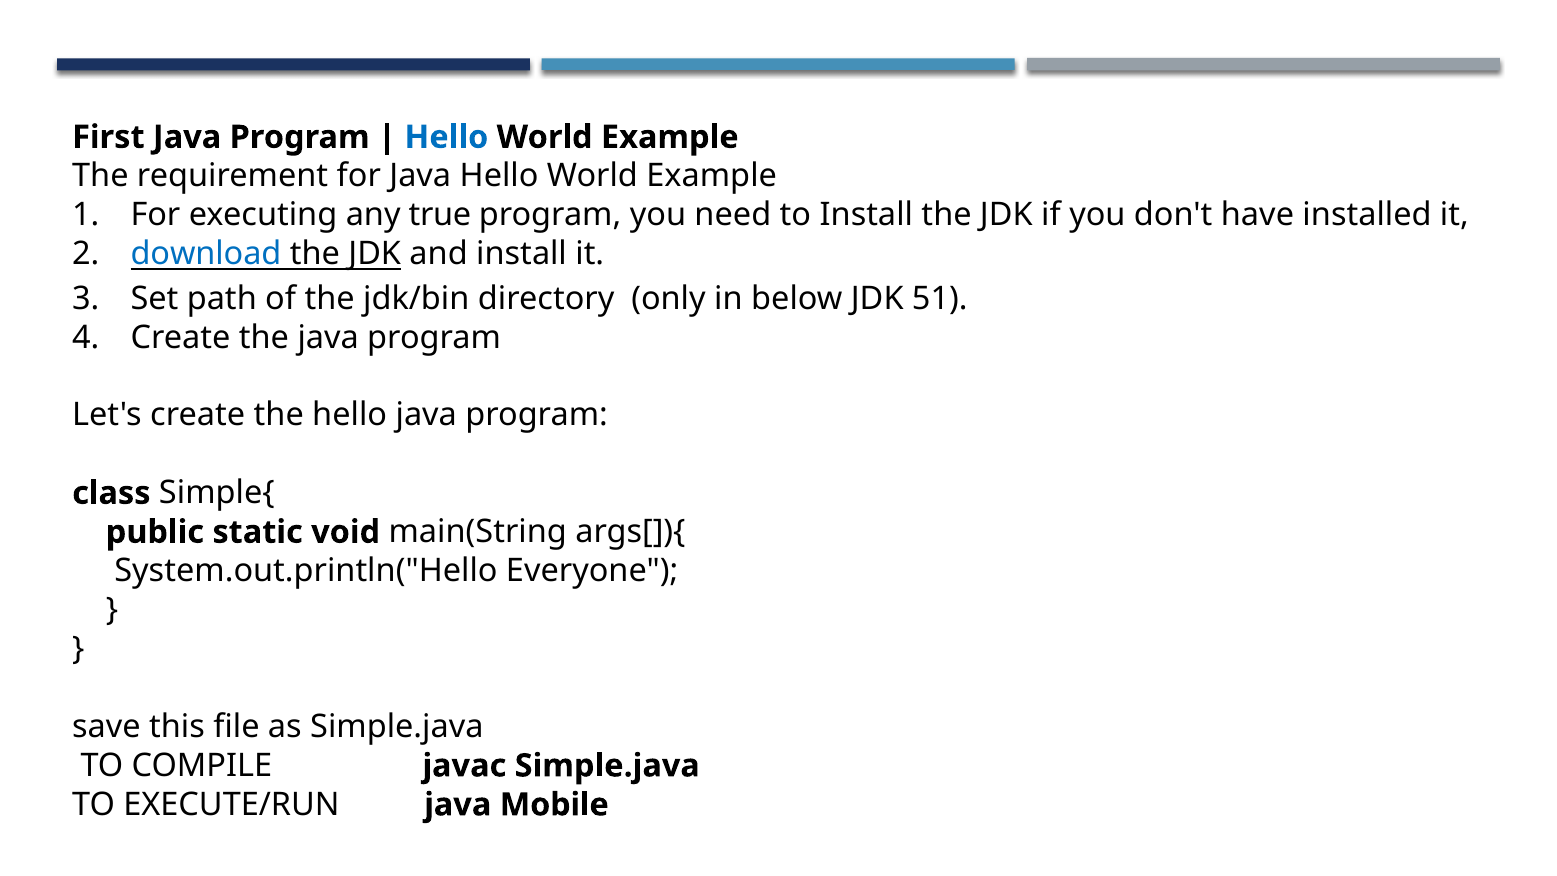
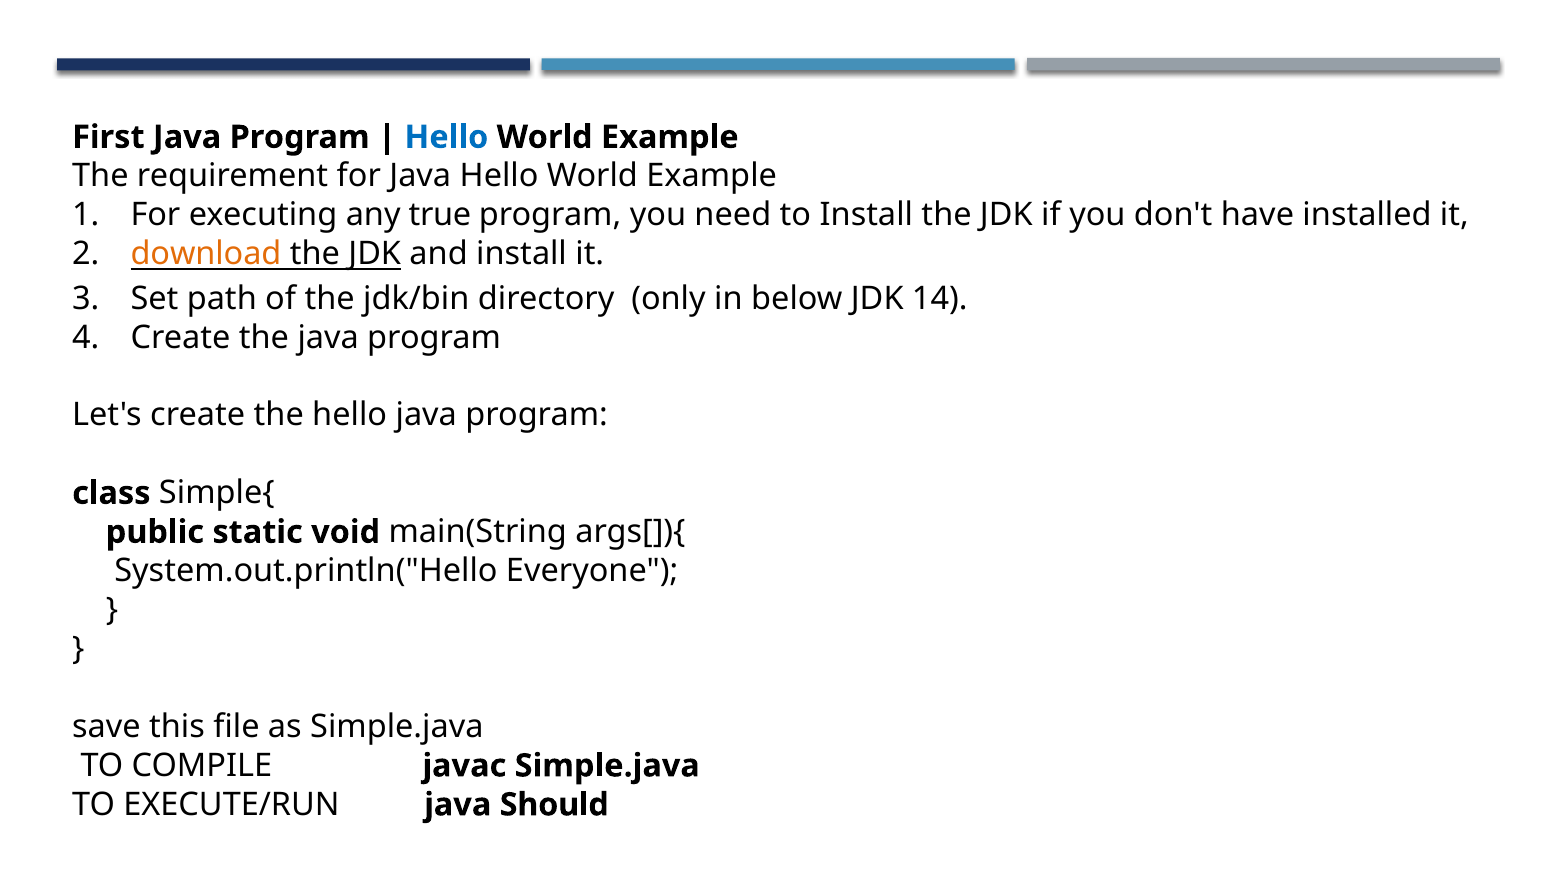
download colour: blue -> orange (206, 254)
51: 51 -> 14 (940, 298)
Mobile: Mobile -> Should (554, 805)
